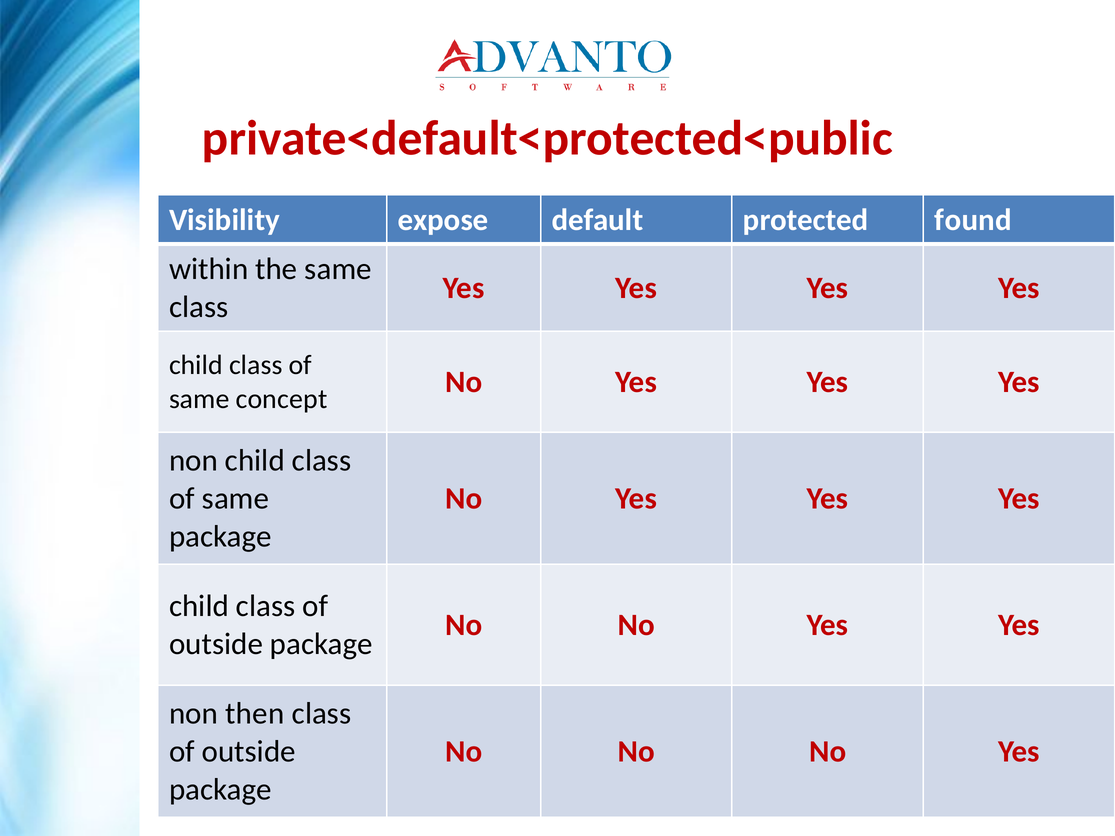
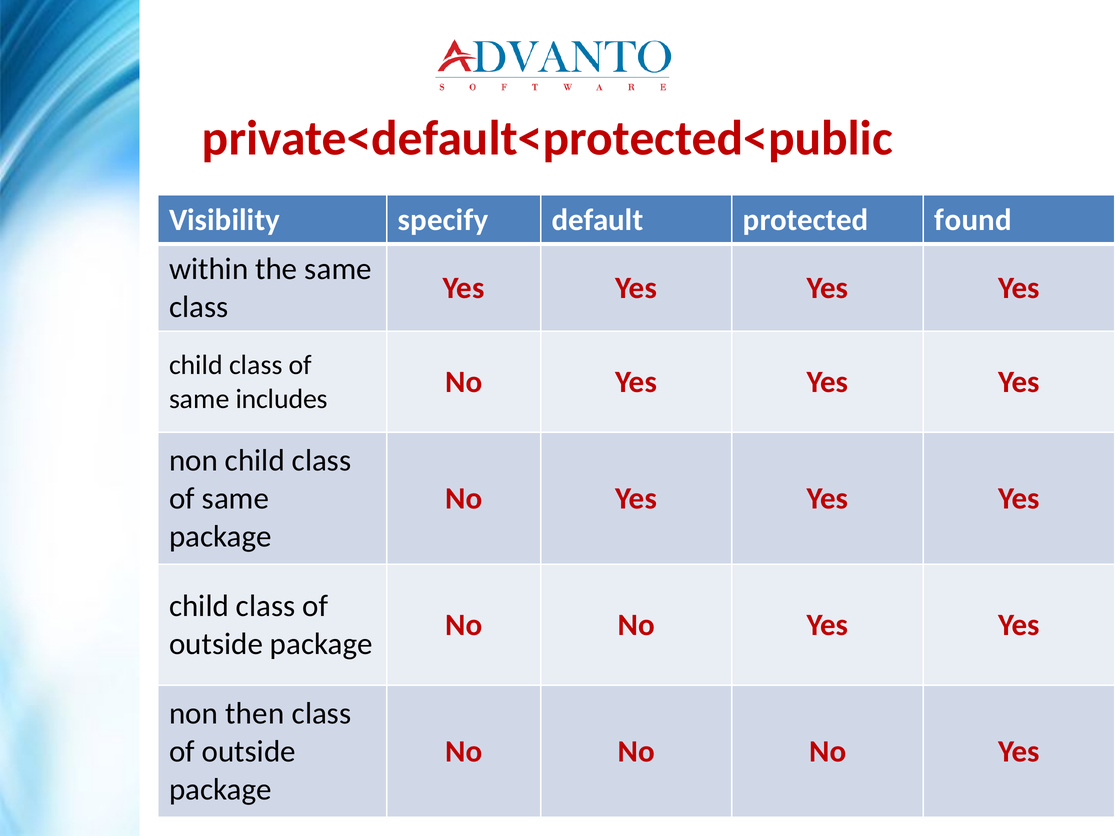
expose: expose -> specify (443, 220)
concept: concept -> includes (282, 399)
